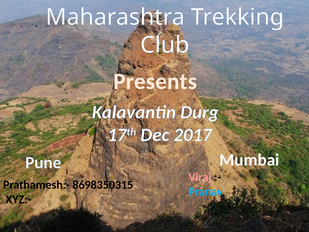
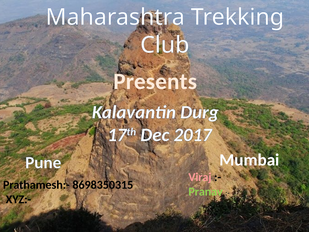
Pranav colour: light blue -> light green (206, 191)
